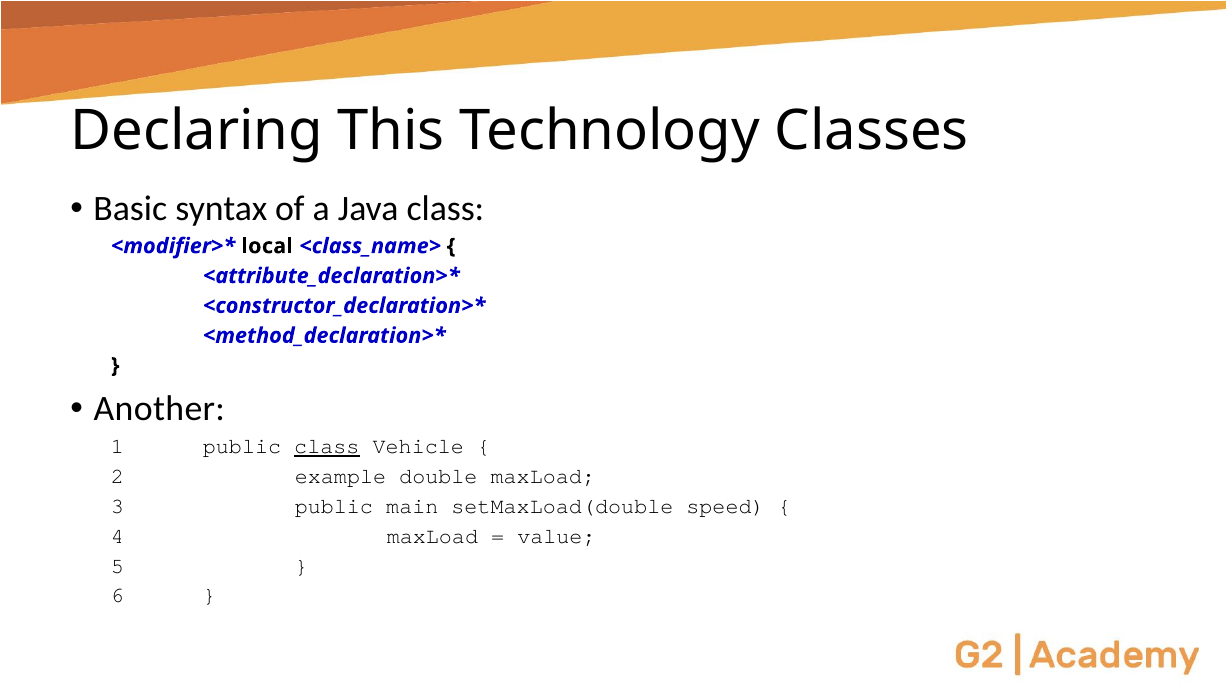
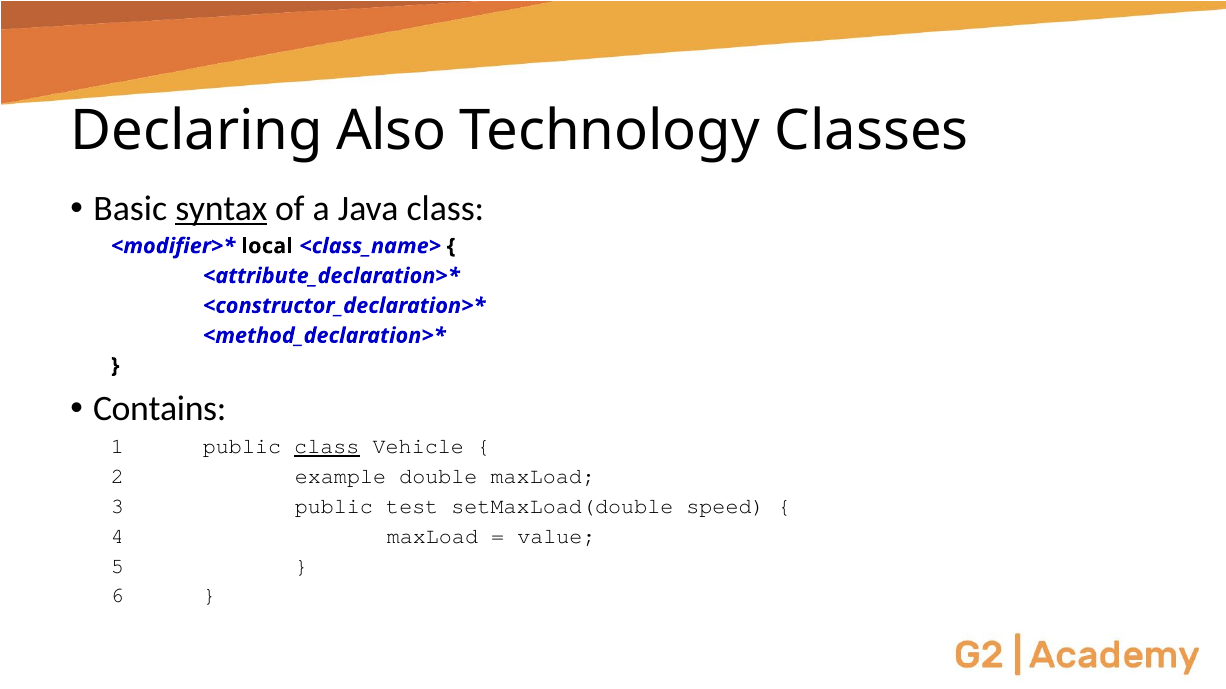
This: This -> Also (391, 131)
syntax underline: none -> present (221, 209)
Another: Another -> Contains (160, 409)
main: main -> test (412, 507)
